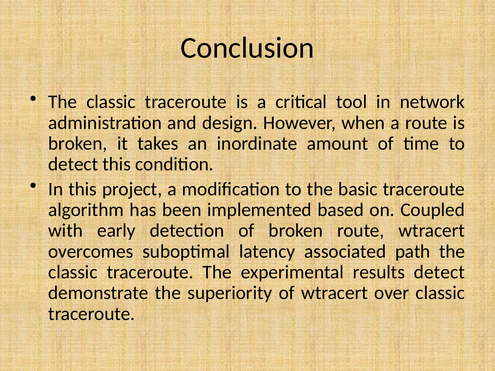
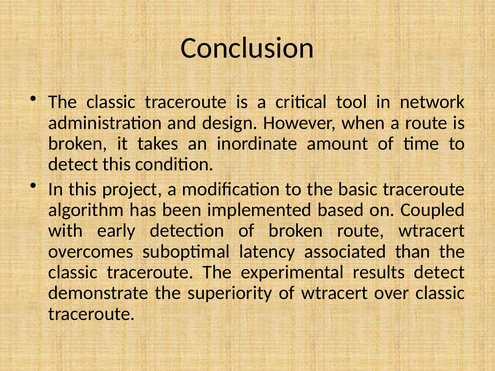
path: path -> than (413, 252)
